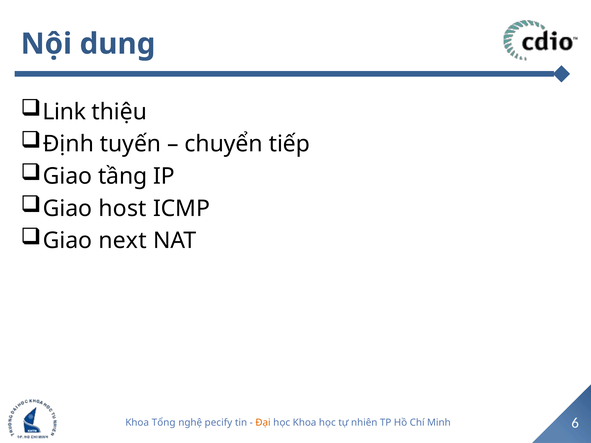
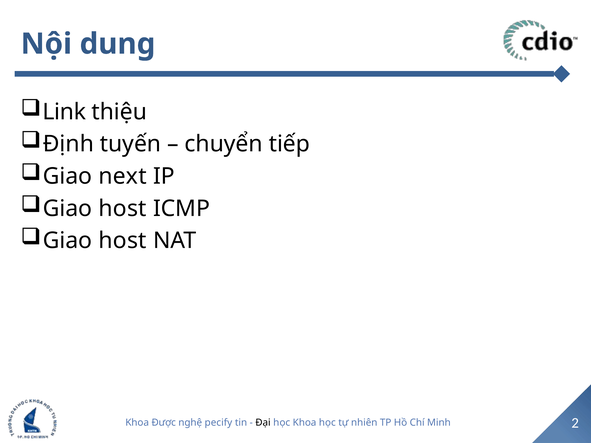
tầng: tầng -> next (123, 176)
next: next -> host (123, 241)
Tổng: Tổng -> Được (164, 423)
Đại colour: orange -> black (263, 423)
6: 6 -> 2 (575, 423)
